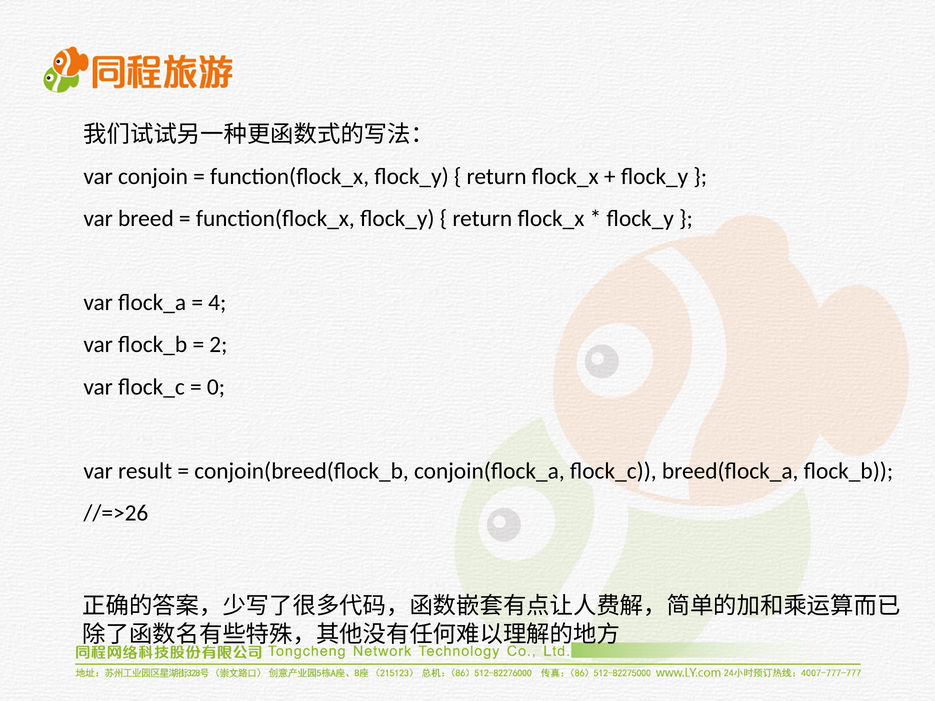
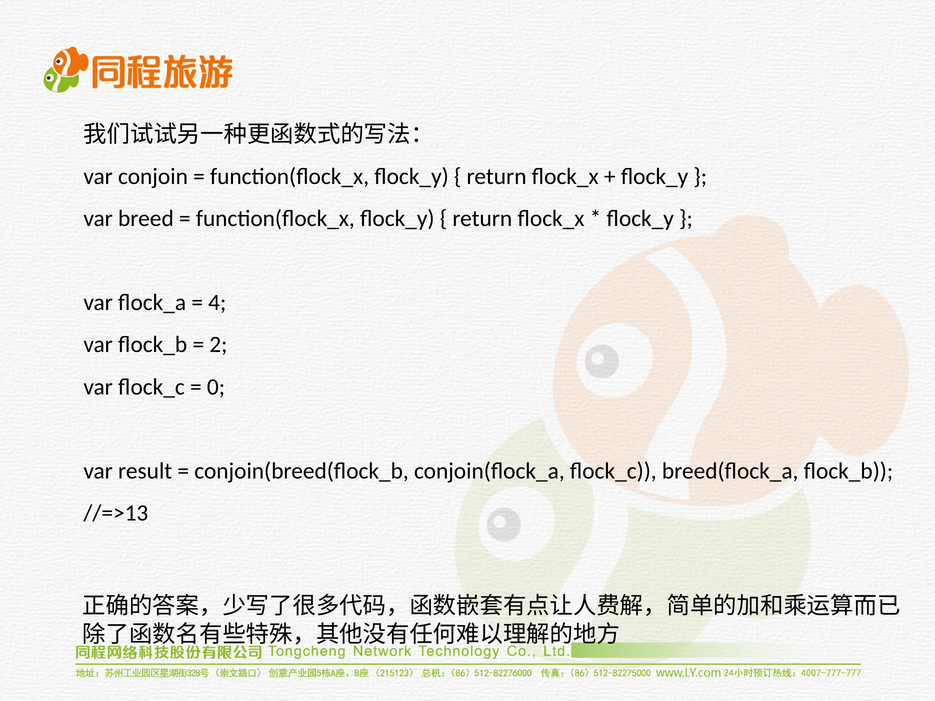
//=>26: //=>26 -> //=>13 (116, 513)
